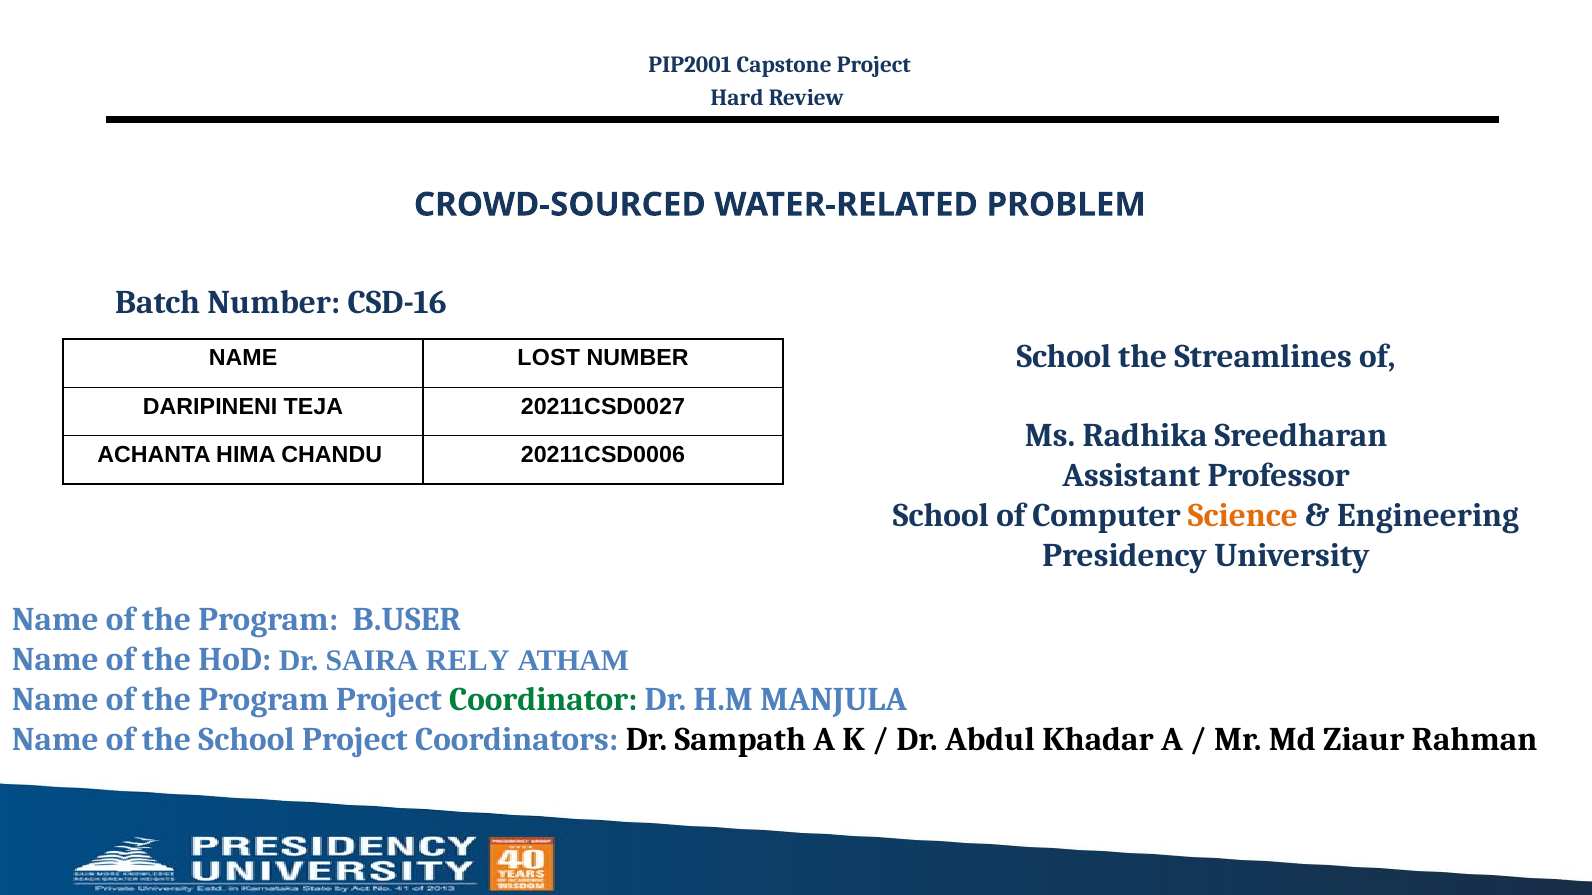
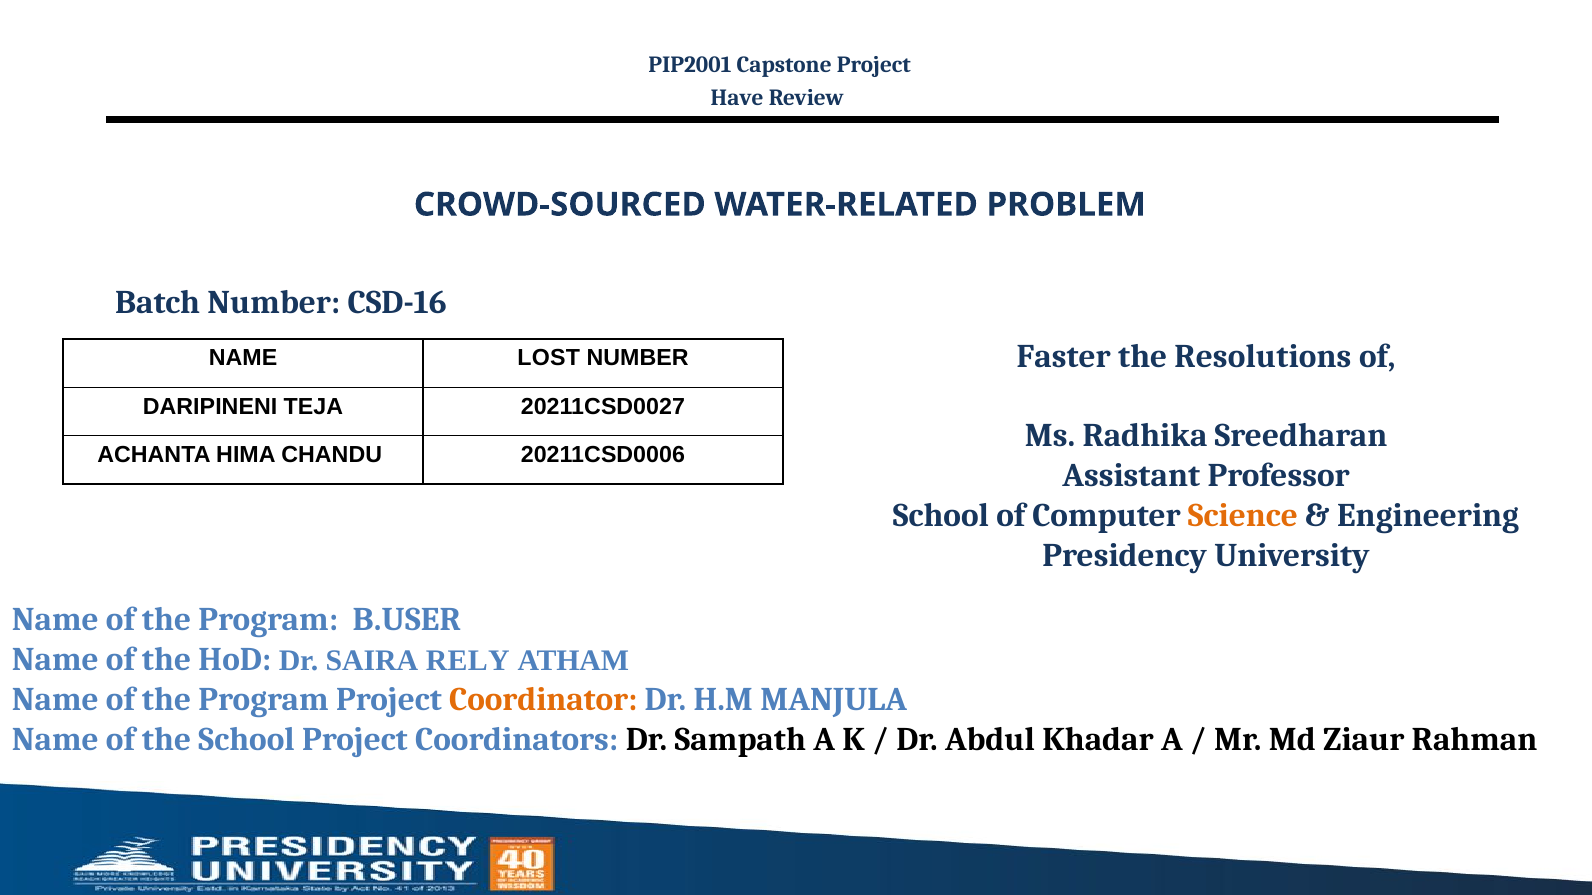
Hard: Hard -> Have (737, 98)
School: School -> Faster (1064, 356)
Streamlines: Streamlines -> Resolutions (1263, 356)
Coordinator colour: green -> orange (543, 700)
